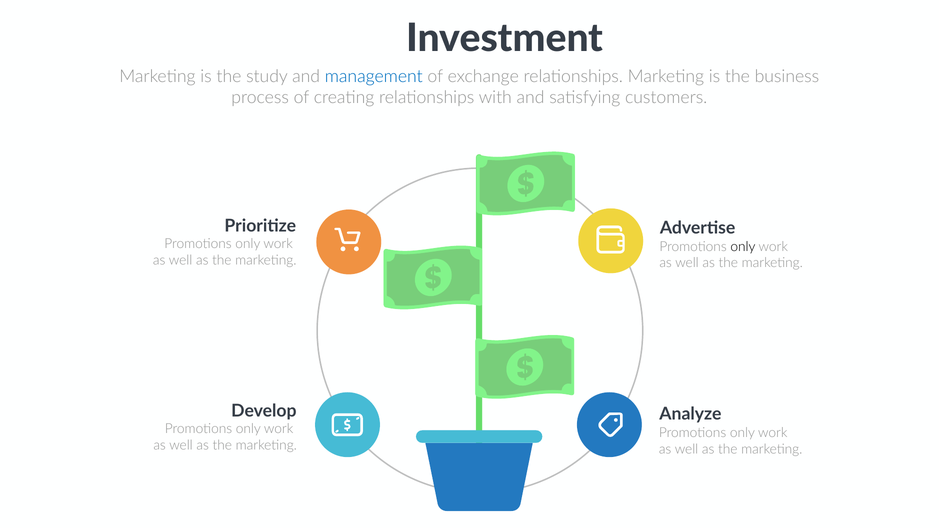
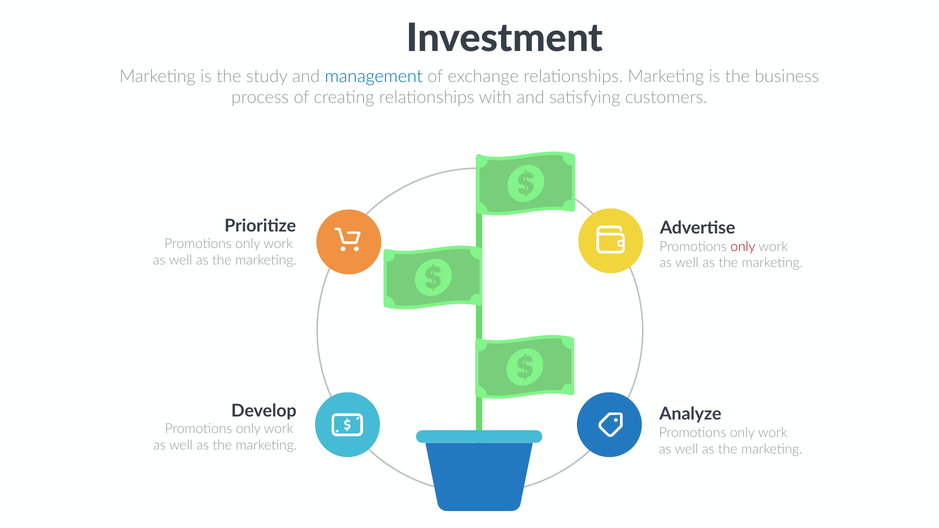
only colour: black -> red (743, 247)
